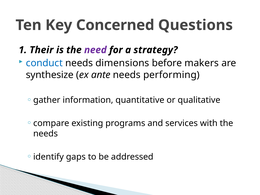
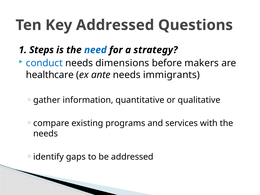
Key Concerned: Concerned -> Addressed (115, 25)
Their: Their -> Steps (42, 50)
need colour: purple -> blue (95, 50)
synthesize: synthesize -> healthcare (50, 75)
performing: performing -> immigrants (171, 75)
